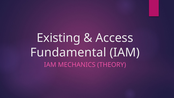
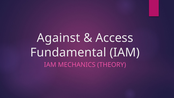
Existing: Existing -> Against (58, 38)
